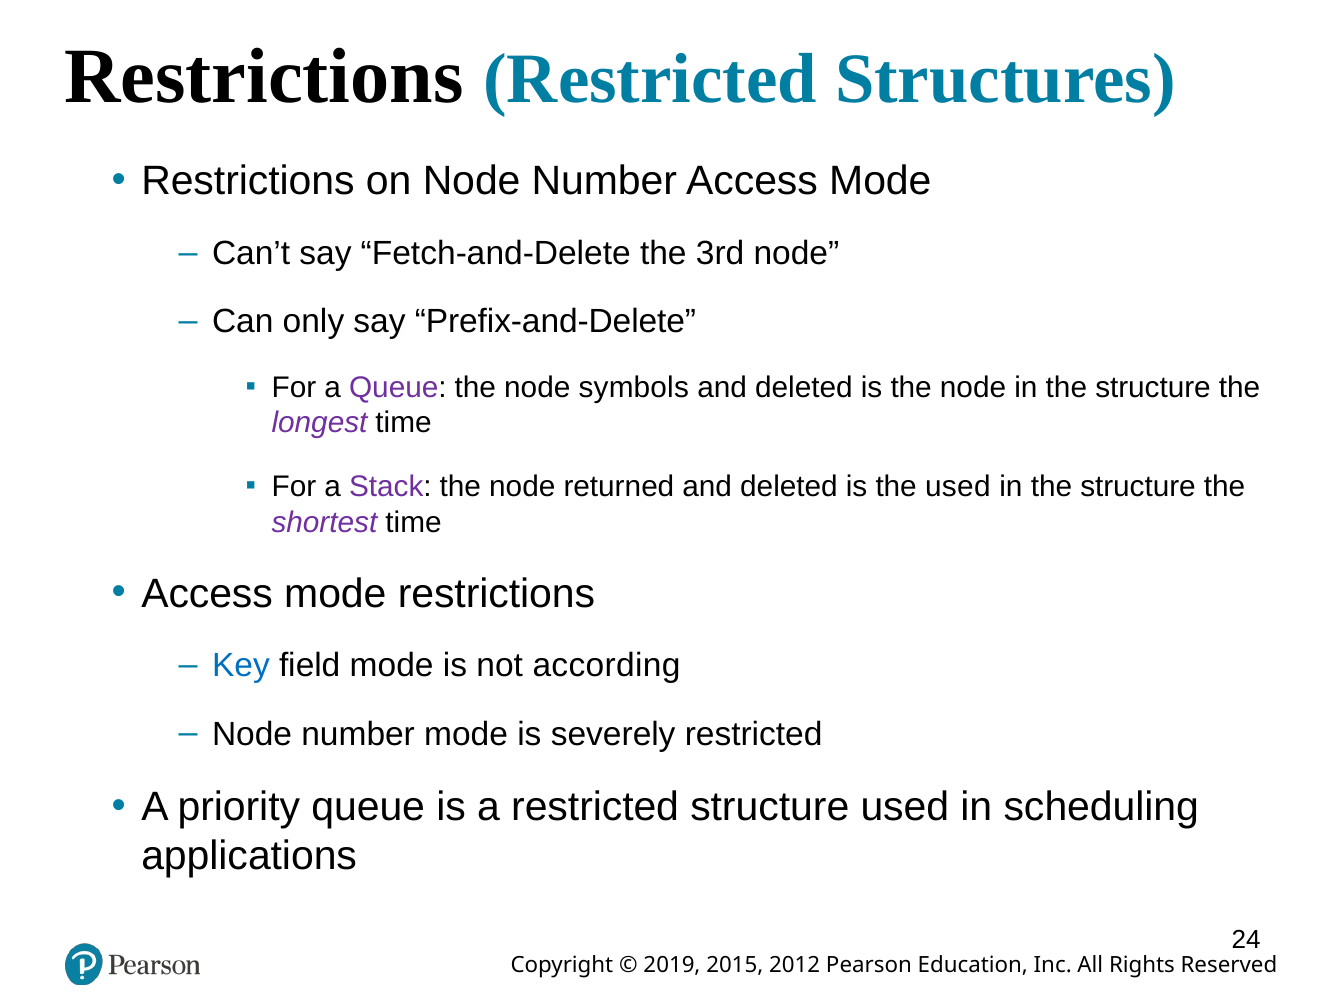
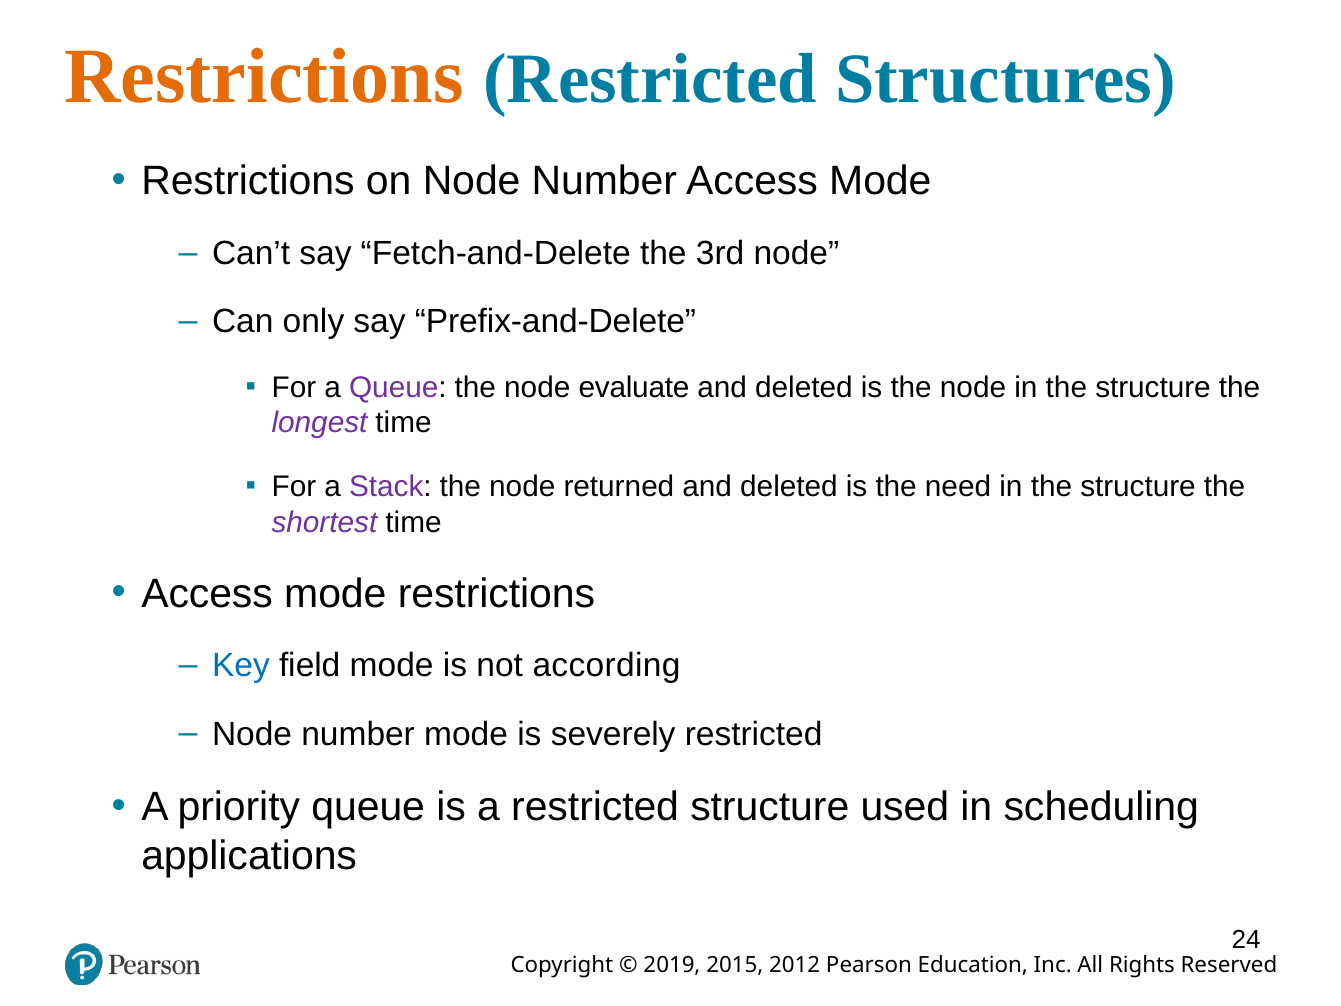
Restrictions colour: black -> orange (264, 77)
symbols: symbols -> evaluate (634, 387)
the used: used -> need (958, 487)
